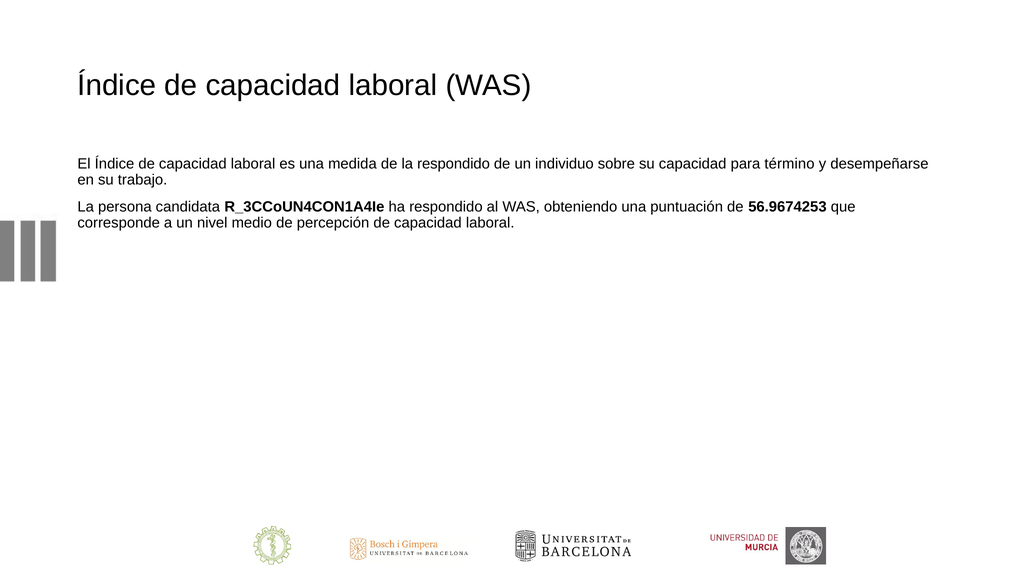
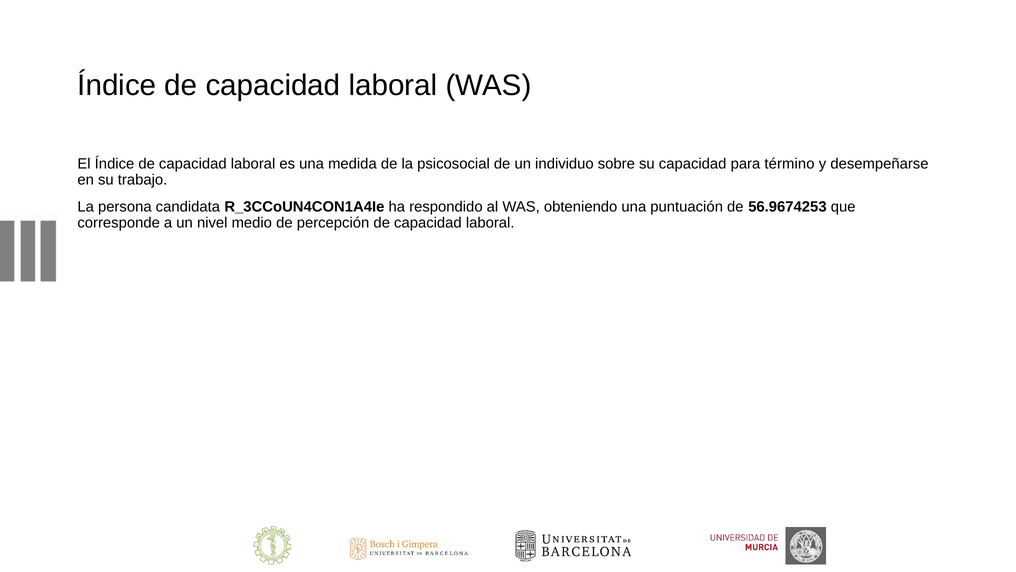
la respondido: respondido -> psicosocial (453, 164)
